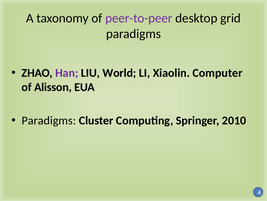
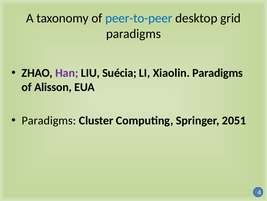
peer-to-peer colour: purple -> blue (139, 18)
World: World -> Suécia (119, 73)
Xiaolin Computer: Computer -> Paradigms (218, 73)
2010: 2010 -> 2051 (234, 120)
